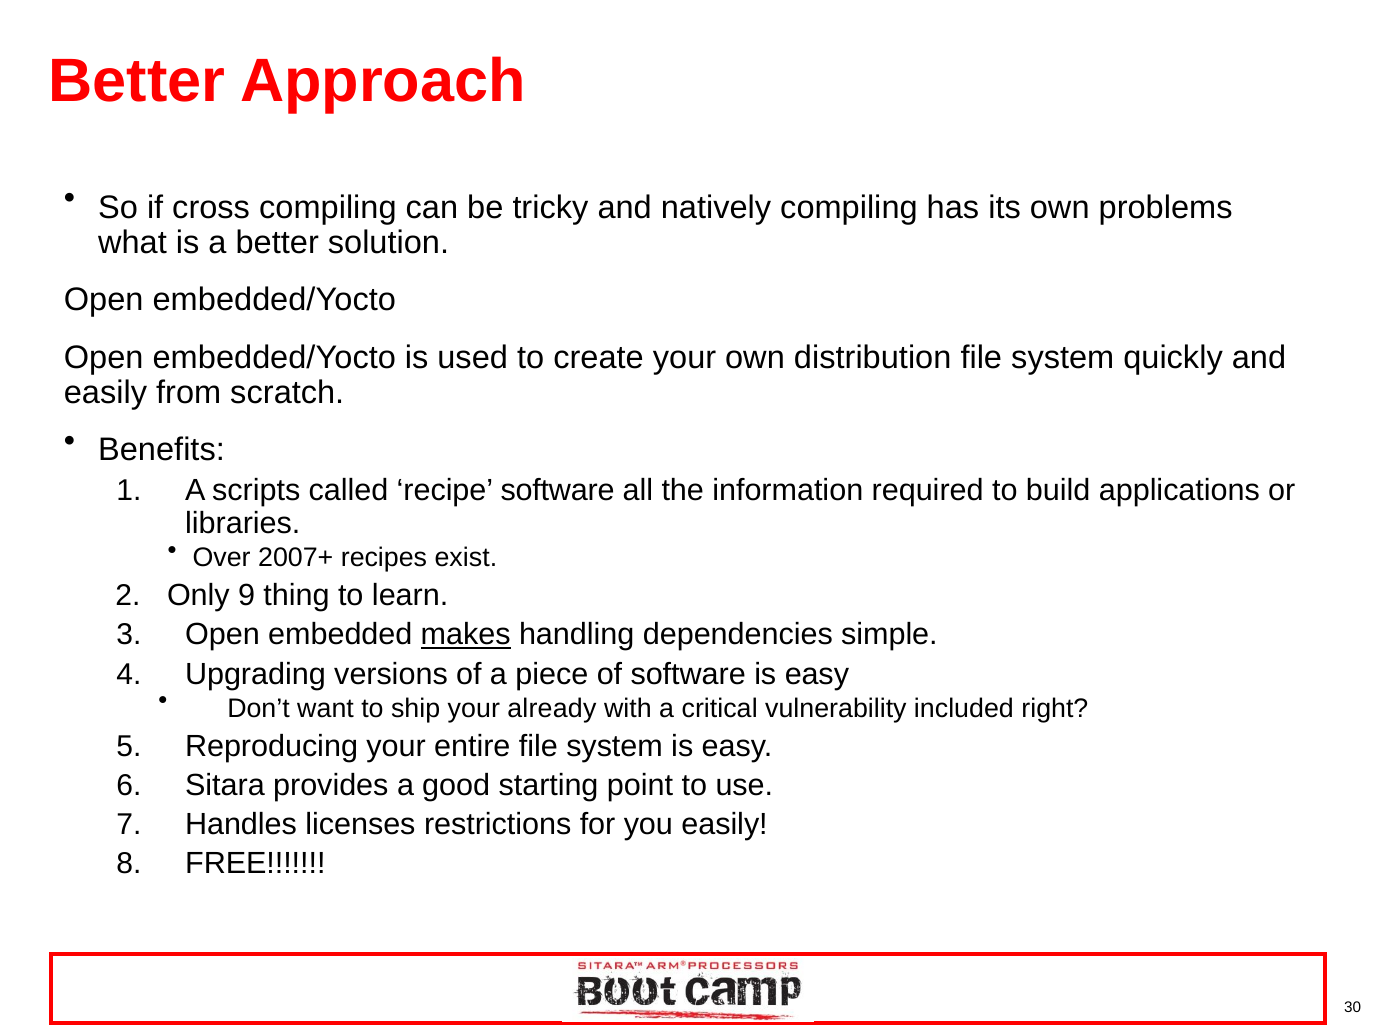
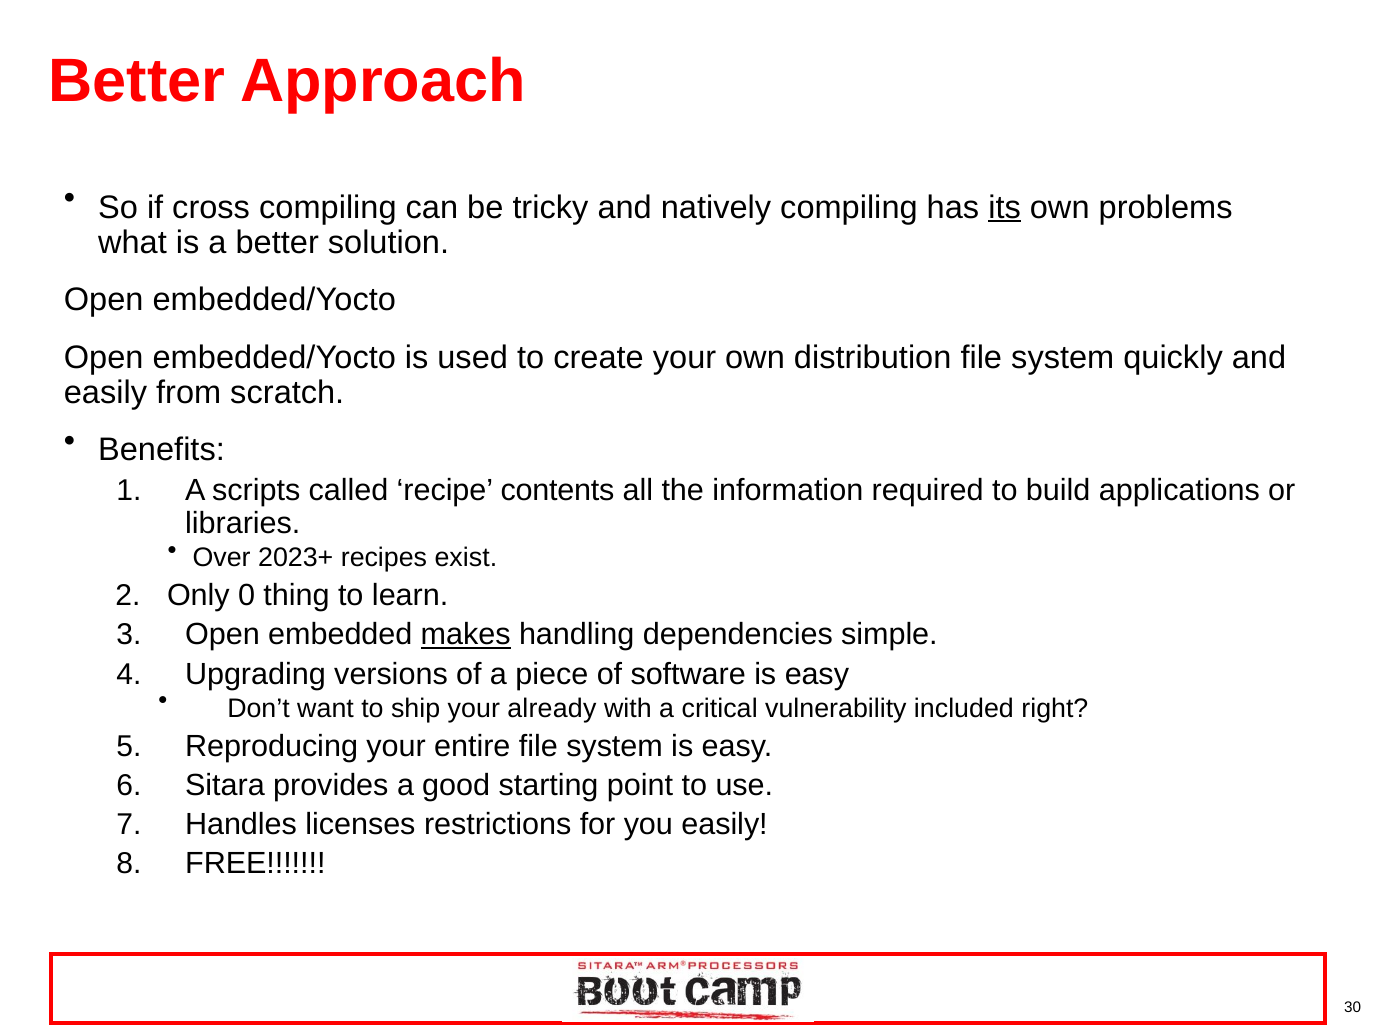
its underline: none -> present (1005, 207)
recipe software: software -> contents (558, 490)
2007+: 2007+ -> 2023+ (296, 558)
9: 9 -> 0 (247, 595)
